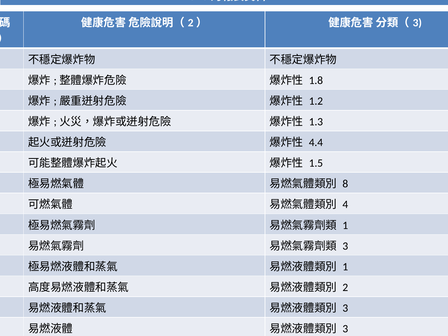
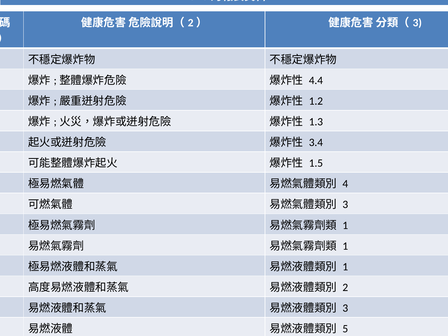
1.8: 1.8 -> 4.4 (316, 80)
4.4: 4.4 -> 3.4 (316, 142)
8: 8 -> 4 (345, 184)
4: 4 -> 3 (345, 205)
3: 3 -> 1 (345, 246)
3: 3 -> 5 (345, 329)
